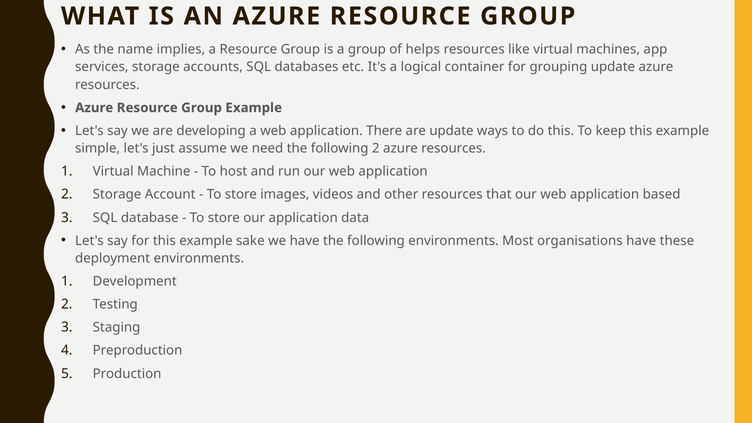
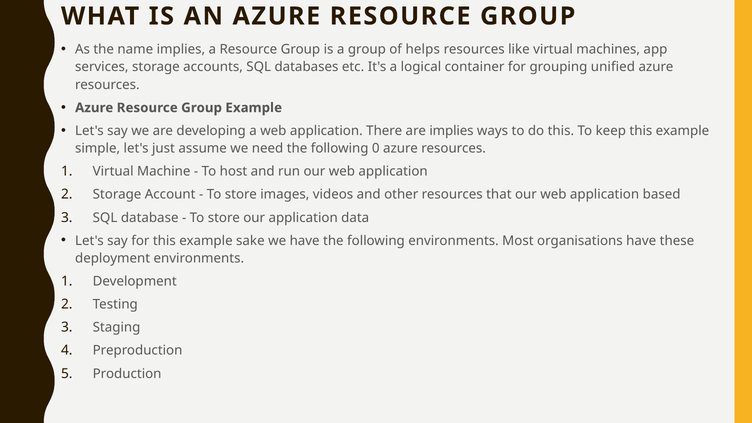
grouping update: update -> unified (613, 67)
are update: update -> implies (451, 131)
following 2: 2 -> 0 (376, 148)
